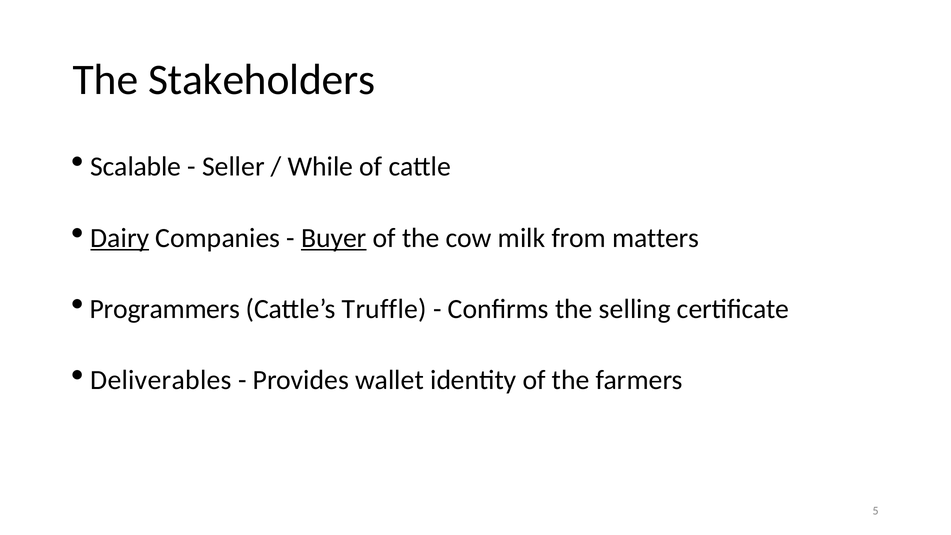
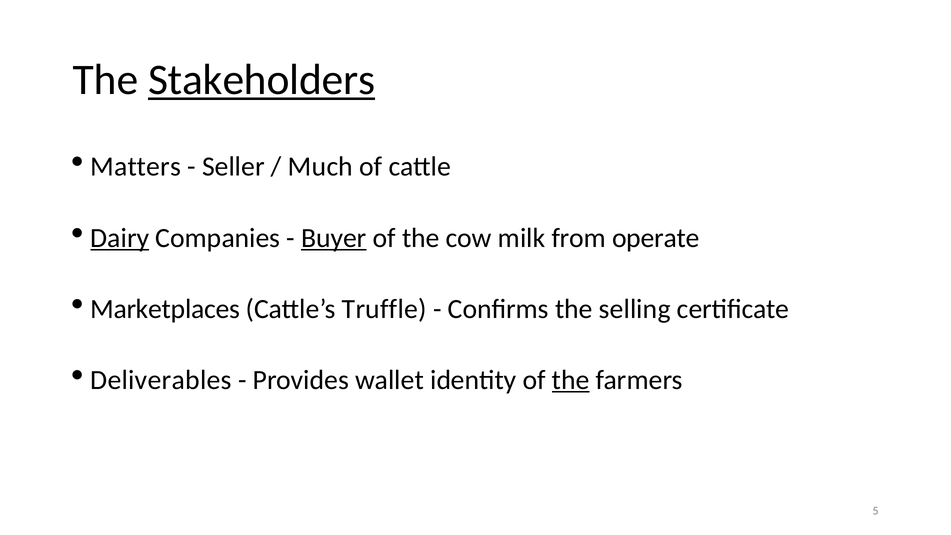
Stakeholders underline: none -> present (262, 80)
Scalable: Scalable -> Matters (136, 167)
While: While -> Much (320, 167)
matters: matters -> operate (656, 238)
Programmers: Programmers -> Marketplaces (165, 309)
the underline: none -> present (571, 380)
